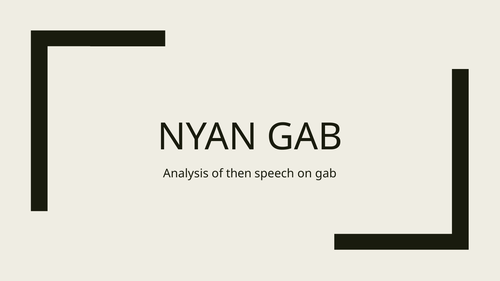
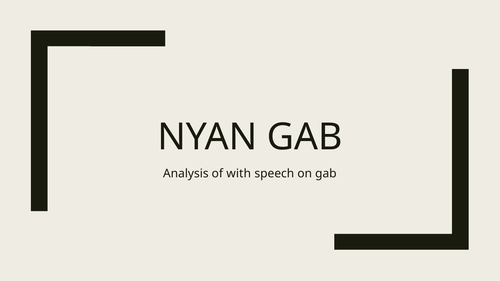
then: then -> with (239, 174)
